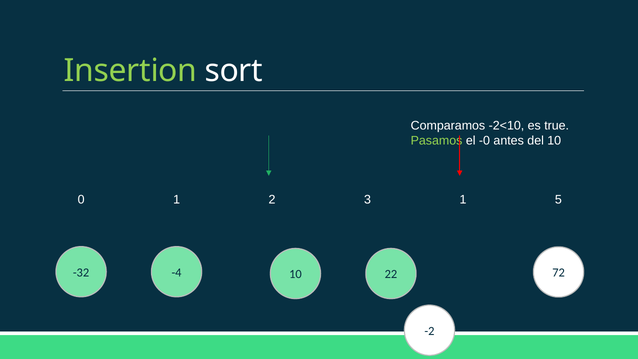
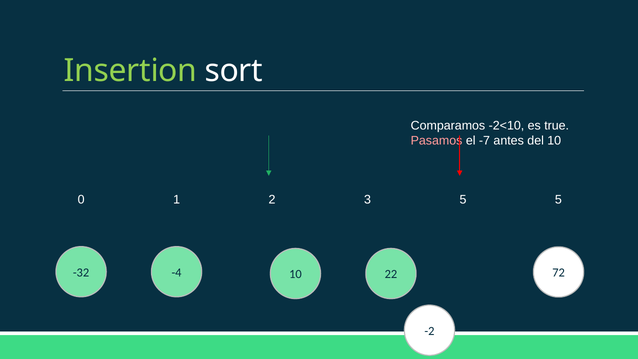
Pasamos colour: light green -> pink (437, 140)
-0: -0 -> -7 (484, 140)
3 1: 1 -> 5 (463, 200)
